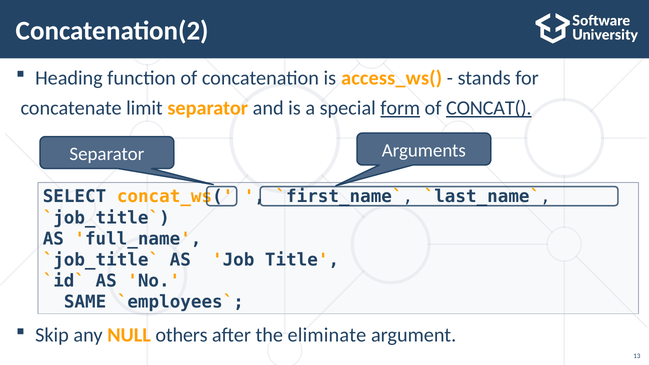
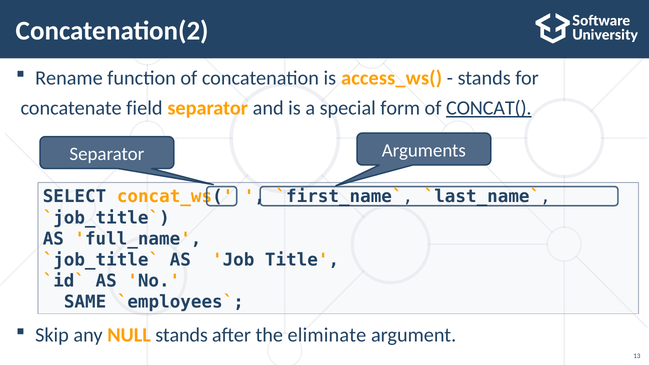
Heading: Heading -> Rename (69, 78)
limit: limit -> field (144, 108)
form underline: present -> none (400, 108)
NULL others: others -> stands (182, 335)
